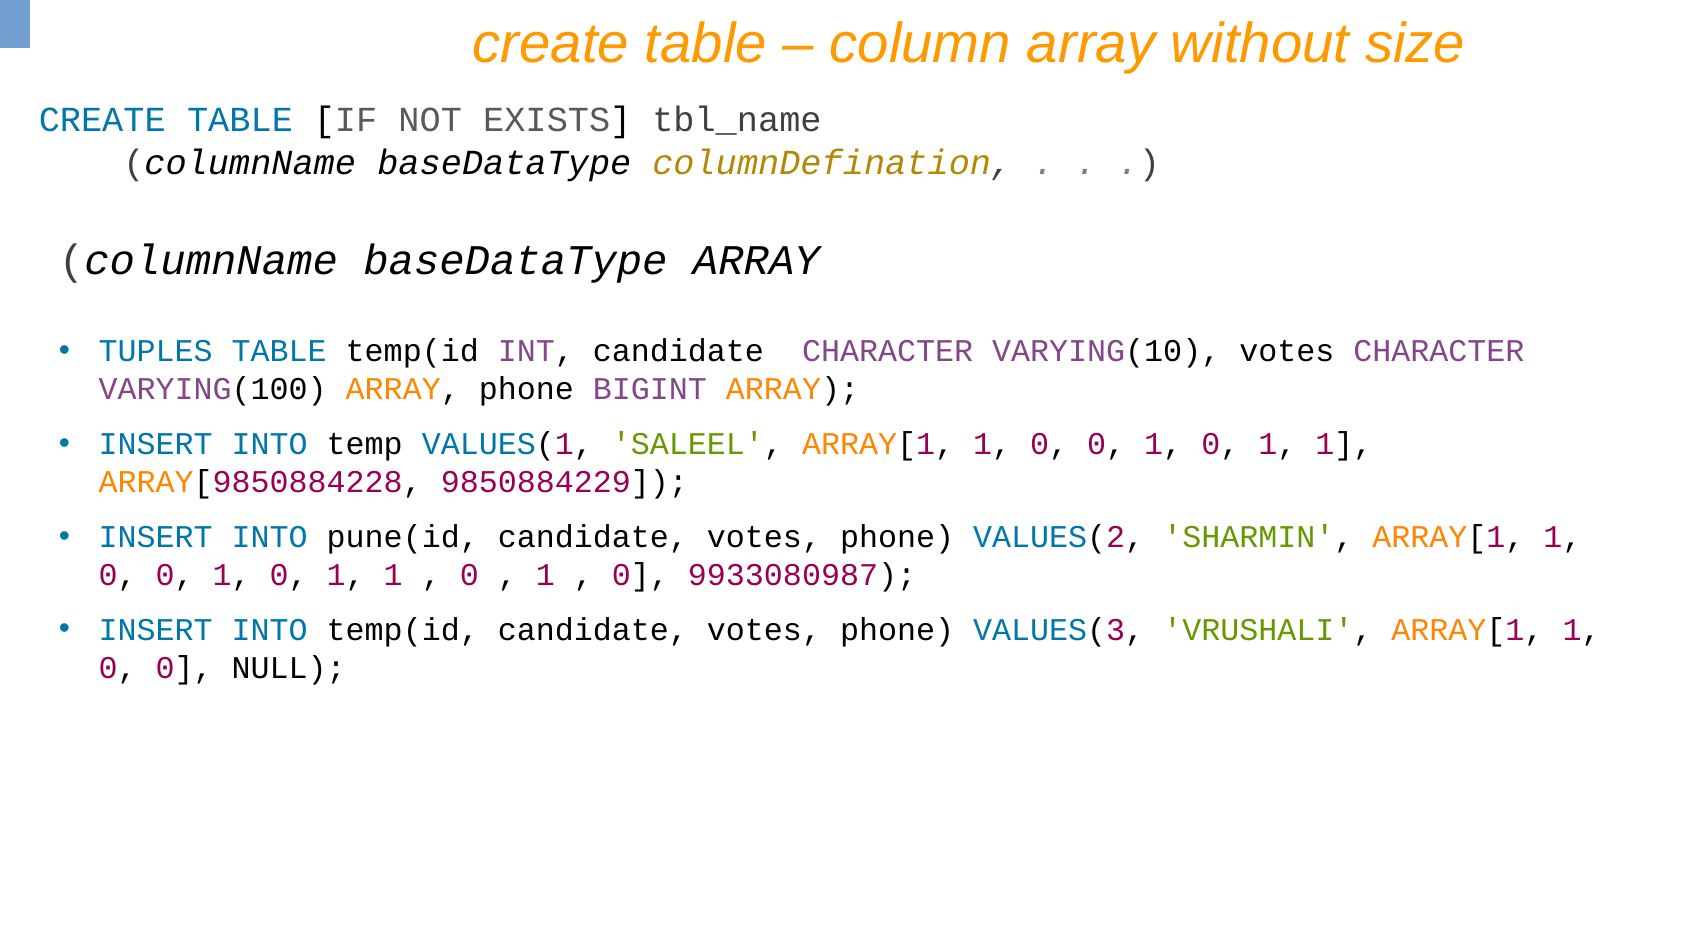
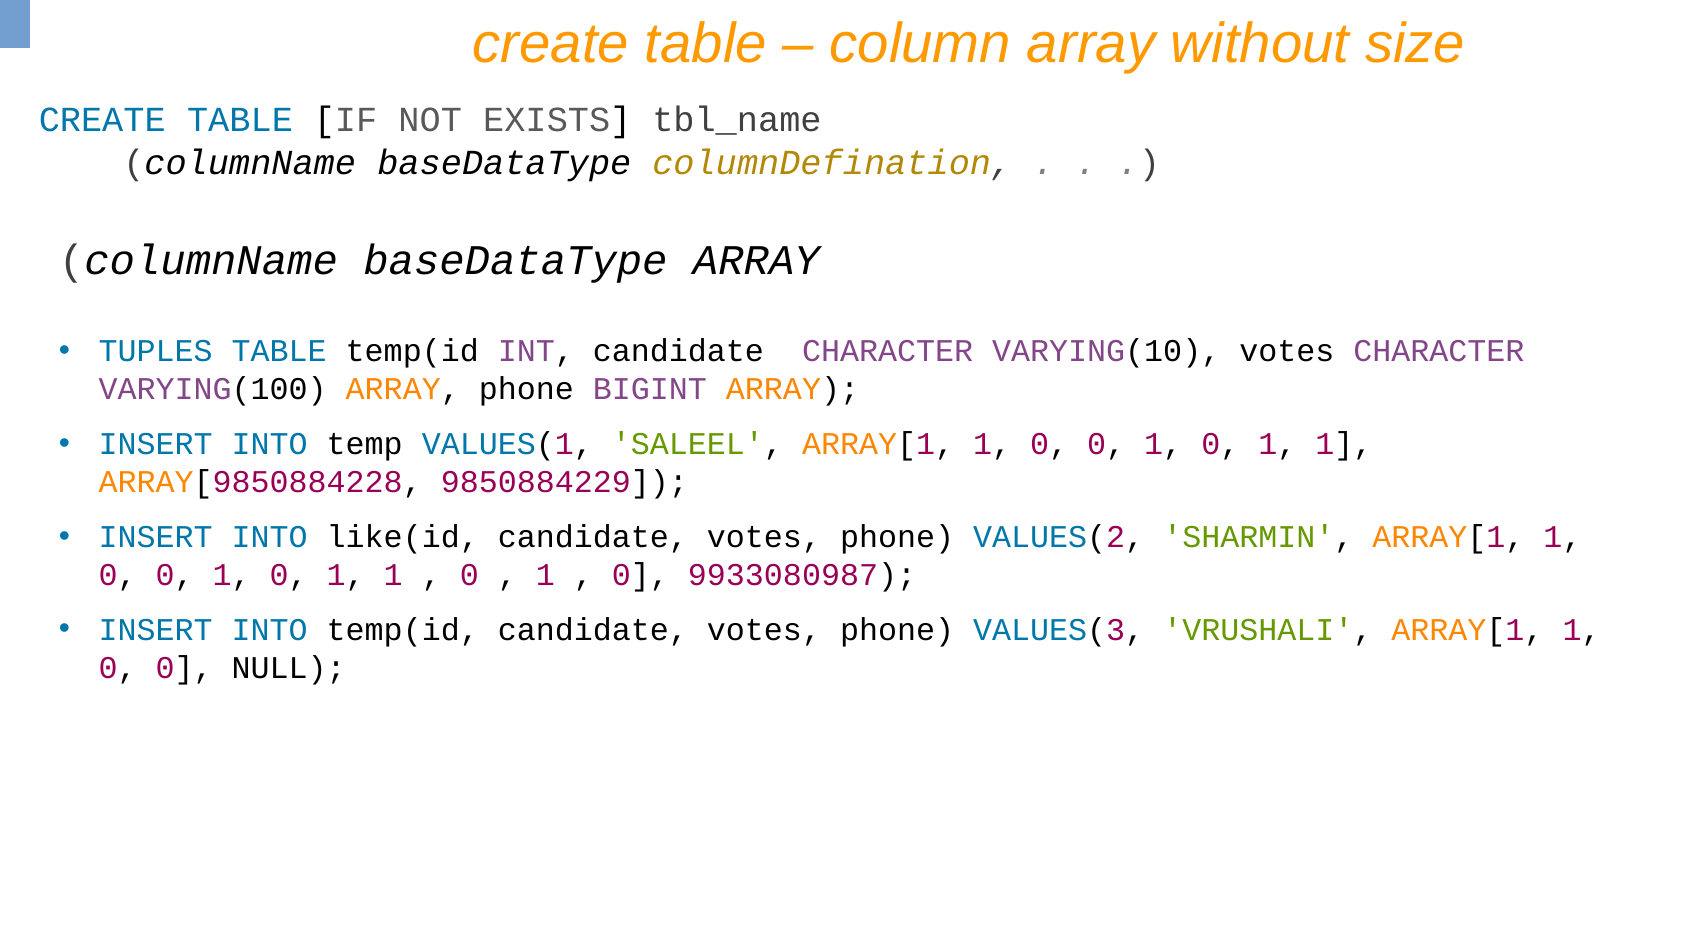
pune(id: pune(id -> like(id (403, 538)
